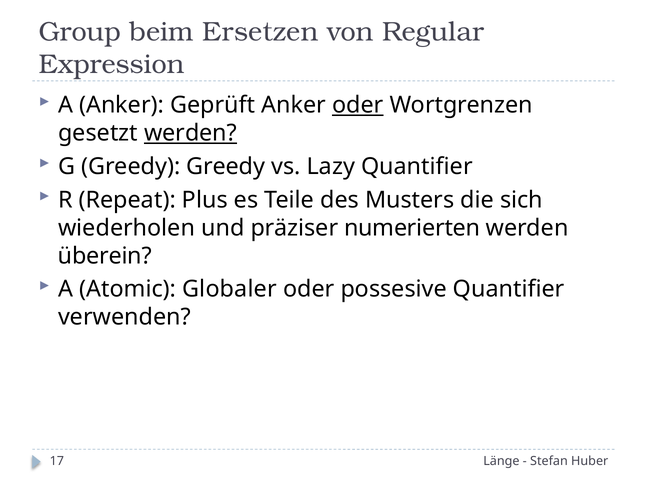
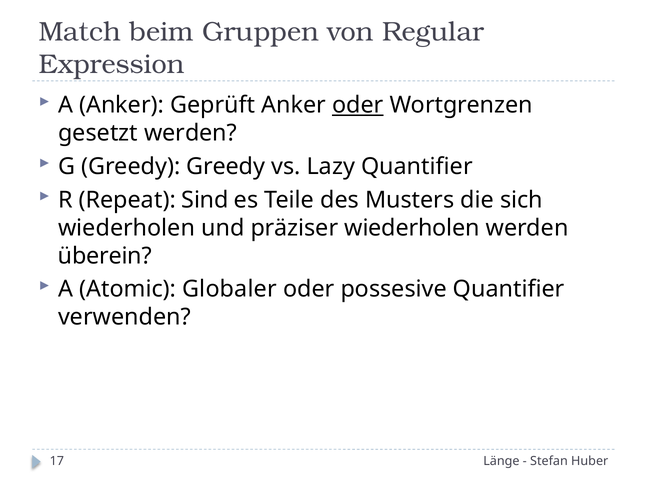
Group: Group -> Match (80, 32)
Ersetzen: Ersetzen -> Gruppen (260, 32)
werden underline: present -> none (190, 133)
Plus: Plus -> Sind (205, 200)
präziser numerierten: numerierten -> wiederholen (412, 228)
